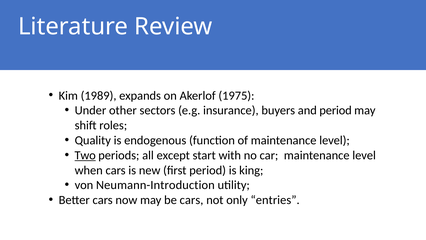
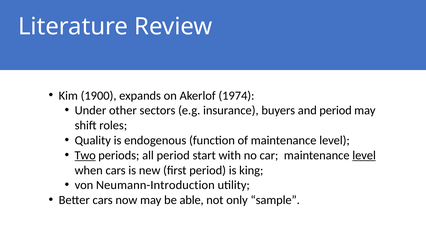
1989: 1989 -> 1900 (99, 95)
1975: 1975 -> 1974 (236, 95)
all except: except -> period (173, 155)
level underline: none -> present (364, 155)
be cars: cars -> able (192, 200)
entries: entries -> sample (275, 200)
